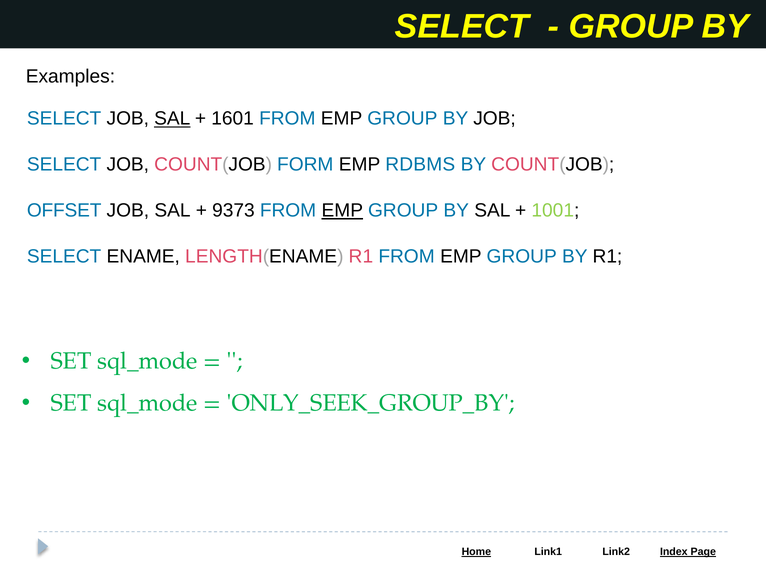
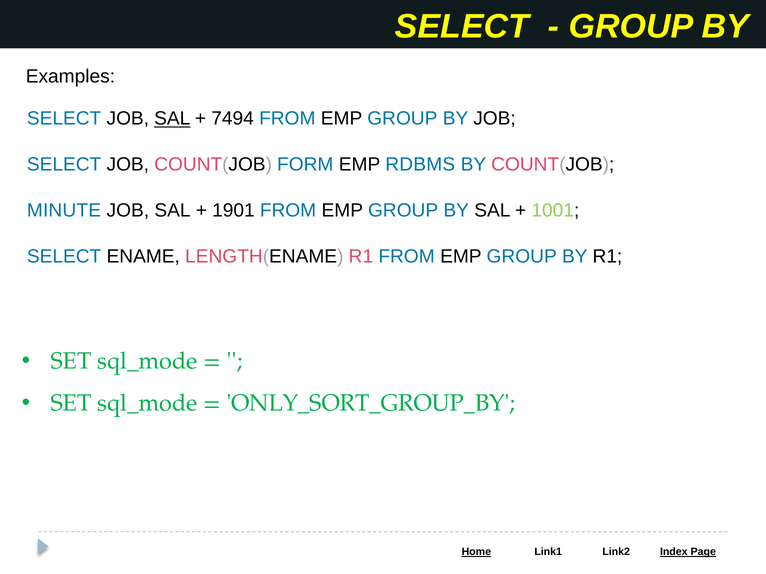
1601: 1601 -> 7494 (233, 119)
OFFSET: OFFSET -> MINUTE (64, 211)
9373: 9373 -> 1901 (233, 211)
EMP underline: present -> none (342, 211)
ONLY_SEEK_GROUP_BY: ONLY_SEEK_GROUP_BY -> ONLY_SORT_GROUP_BY (371, 404)
